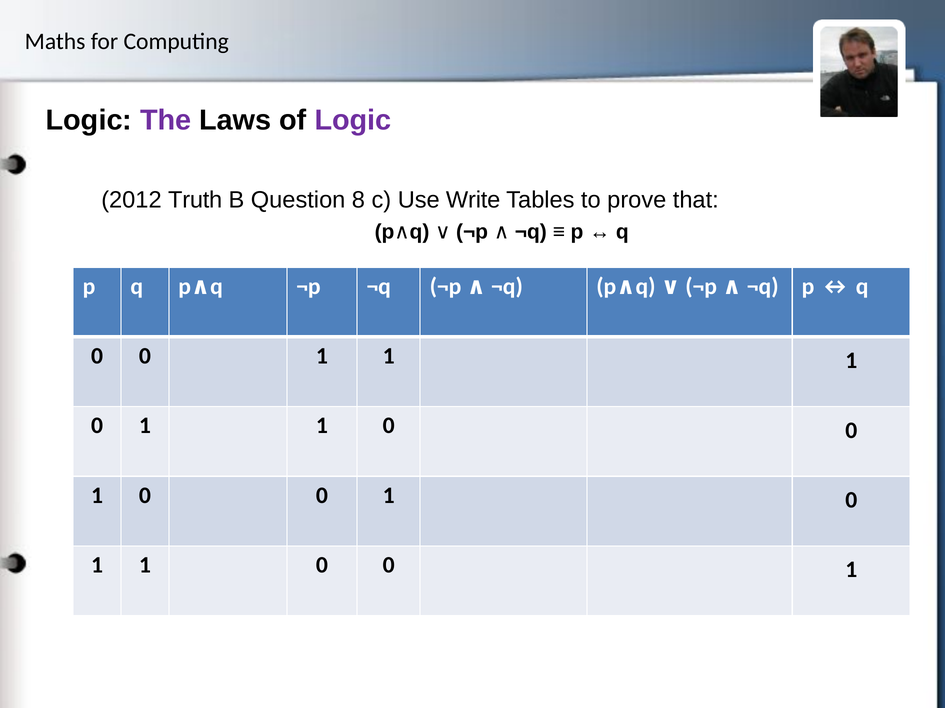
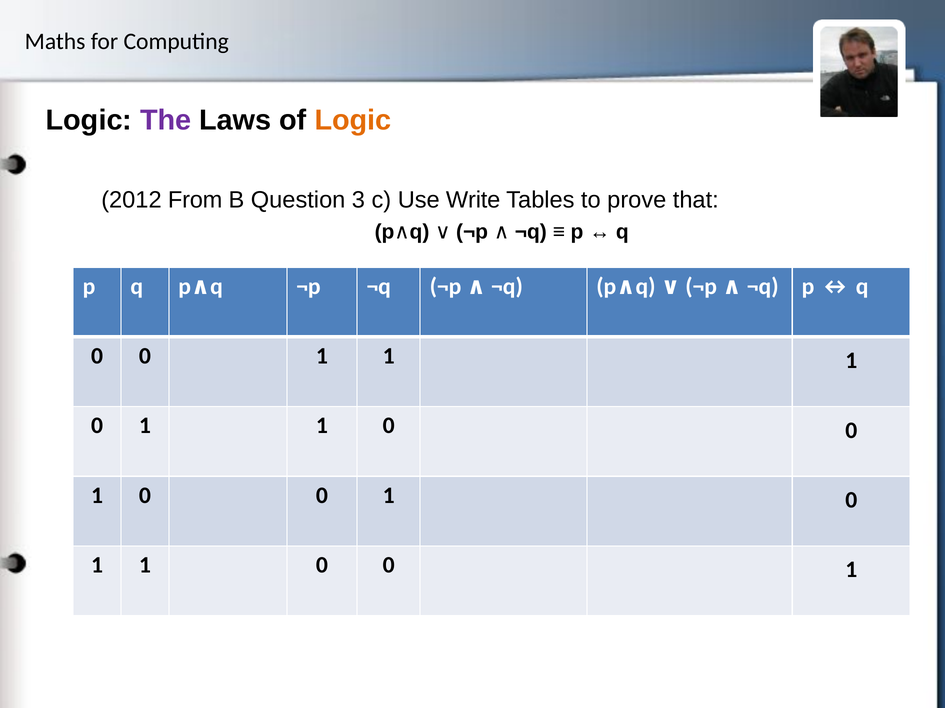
Logic colour: purple -> orange (353, 120)
Truth: Truth -> From (195, 200)
8: 8 -> 3 (358, 200)
